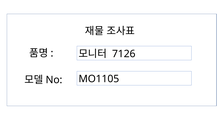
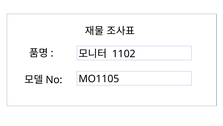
7126: 7126 -> 1102 (124, 54)
